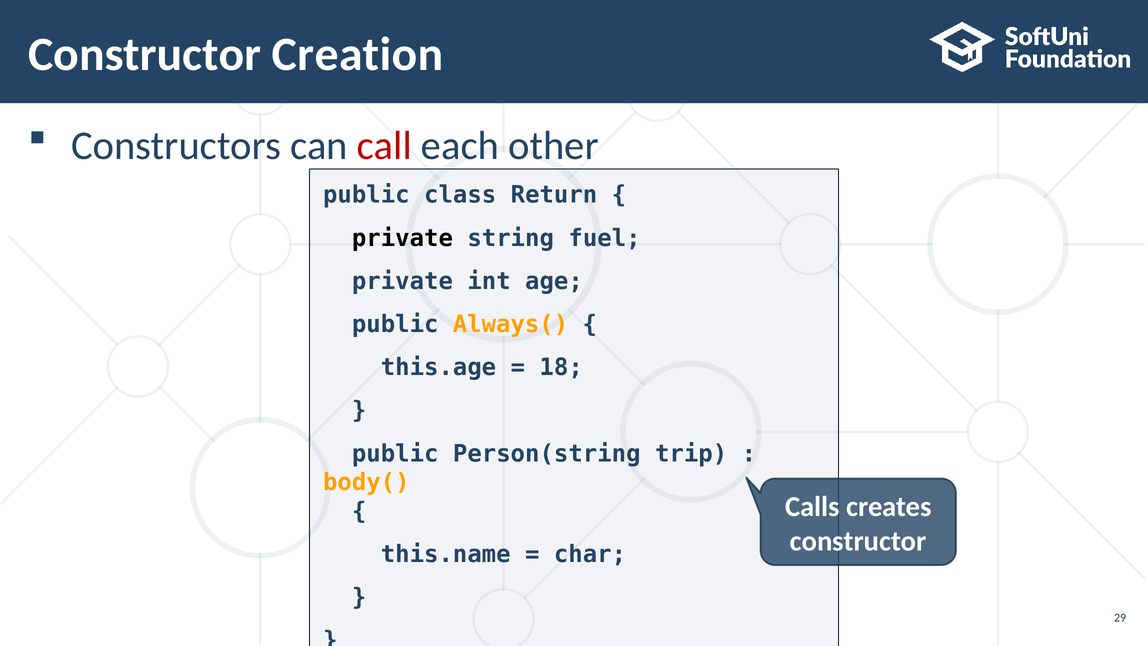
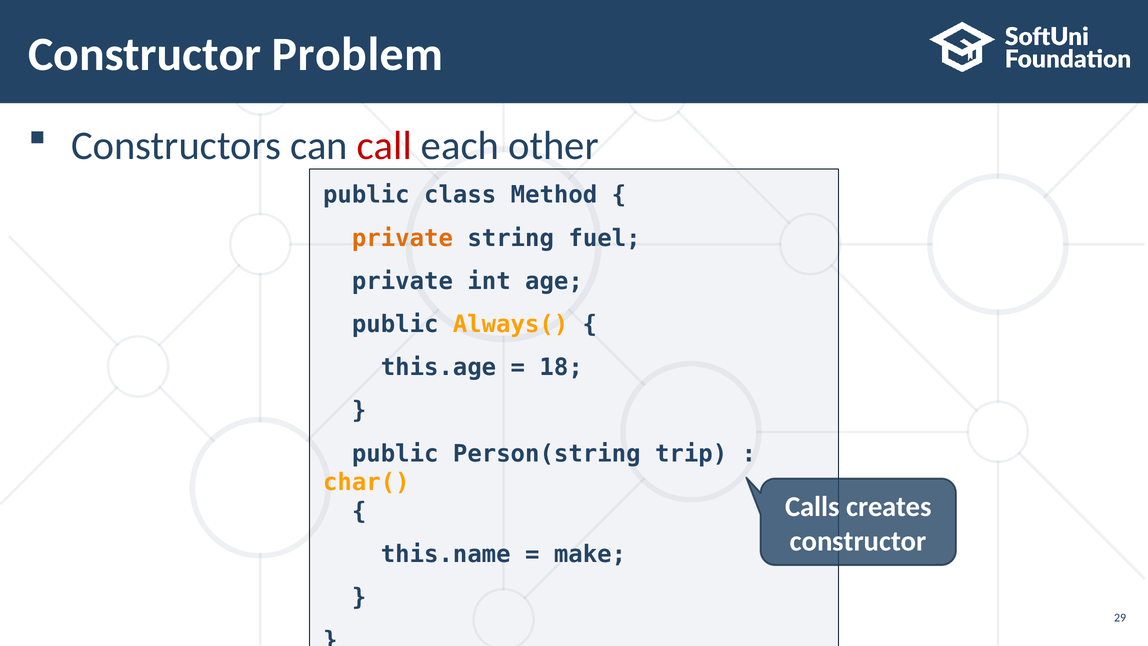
Creation: Creation -> Problem (358, 54)
Return: Return -> Method (554, 195)
private colour: black -> orange (402, 238)
body(: body( -> char( (366, 482)
char: char -> make (590, 554)
